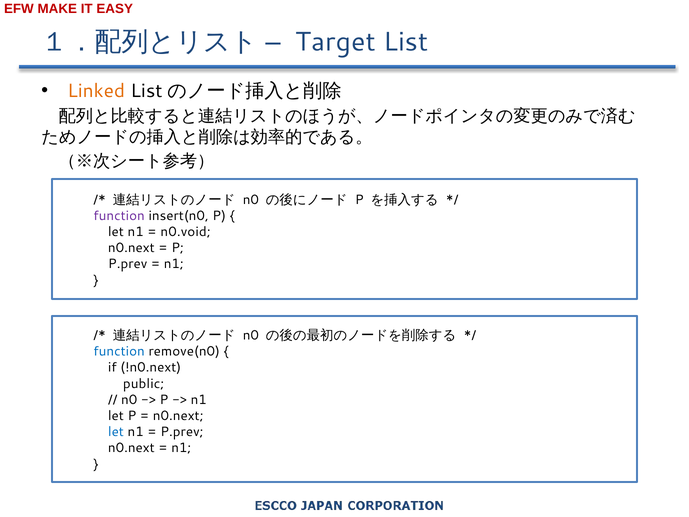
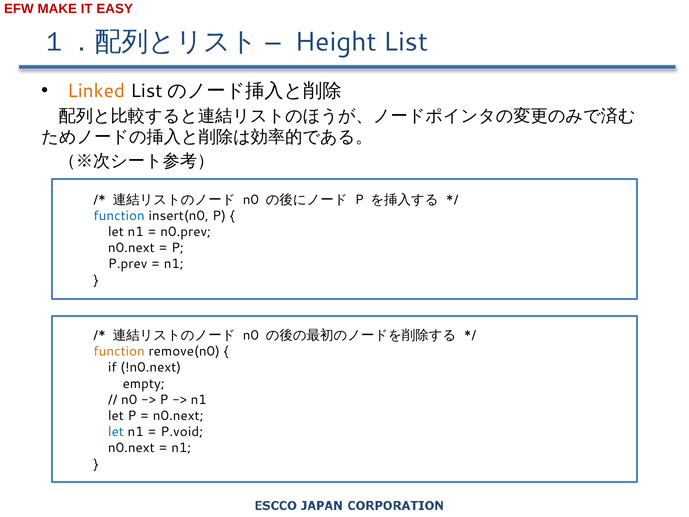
Target: Target -> Height (336, 42)
function colour: purple -> blue (119, 216)
n0.void: n0.void -> n0.prev (186, 232)
function colour: blue -> orange (119, 351)
public: public -> empty (144, 383)
P.prev: P.prev -> P.void (182, 432)
